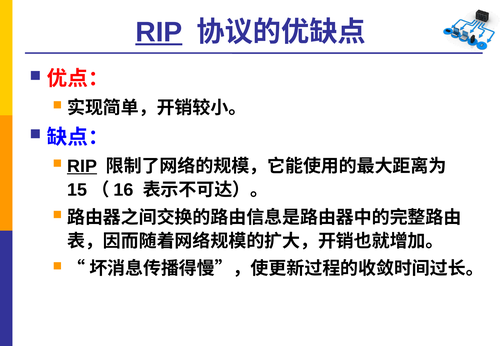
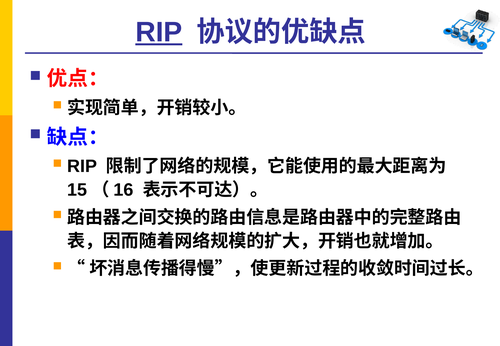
RIP underline: present -> none (82, 166)
